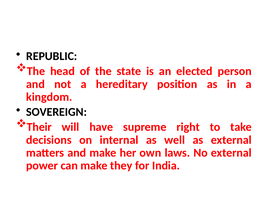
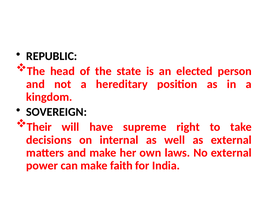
they: they -> faith (121, 166)
